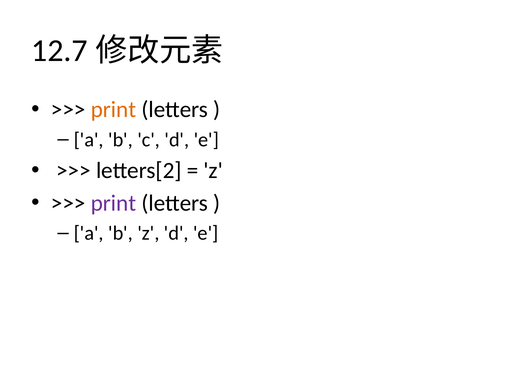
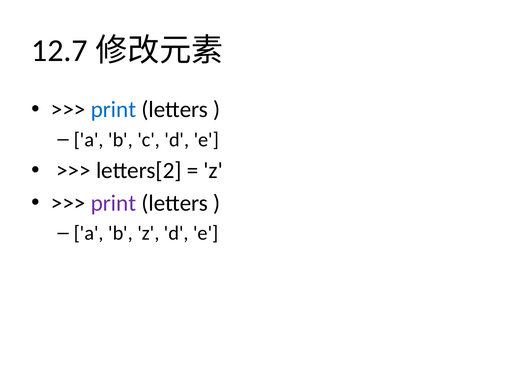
print colour: orange -> blue (113, 110)
